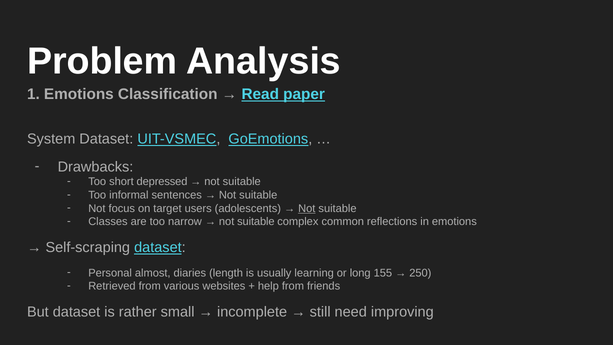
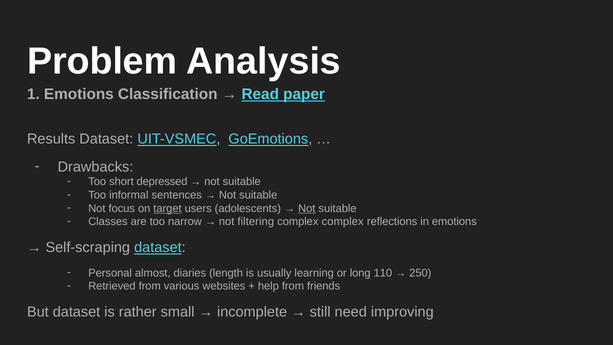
System: System -> Results (51, 139)
target underline: none -> present (167, 208)
suitable: suitable -> filtering (256, 222)
complex common: common -> complex (343, 222)
155: 155 -> 110 (383, 273)
